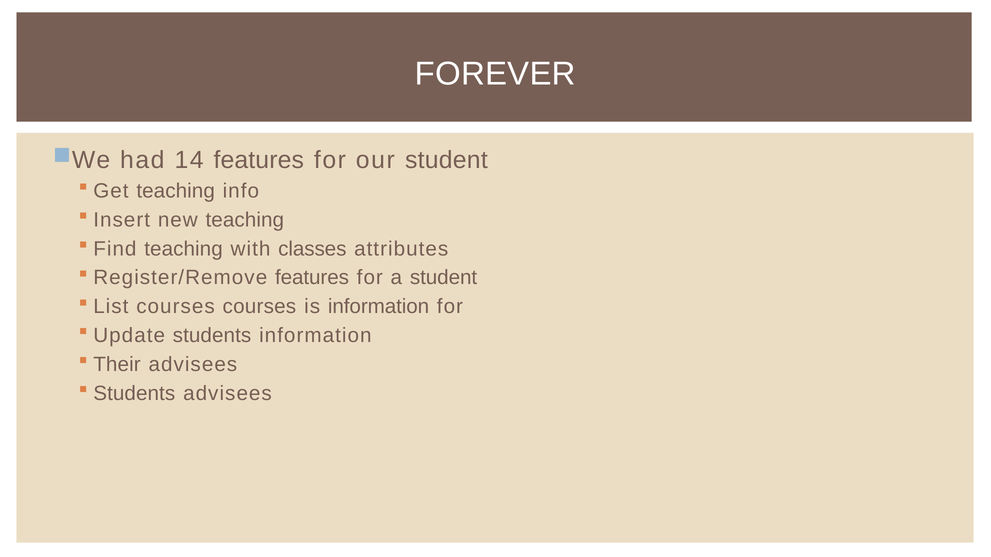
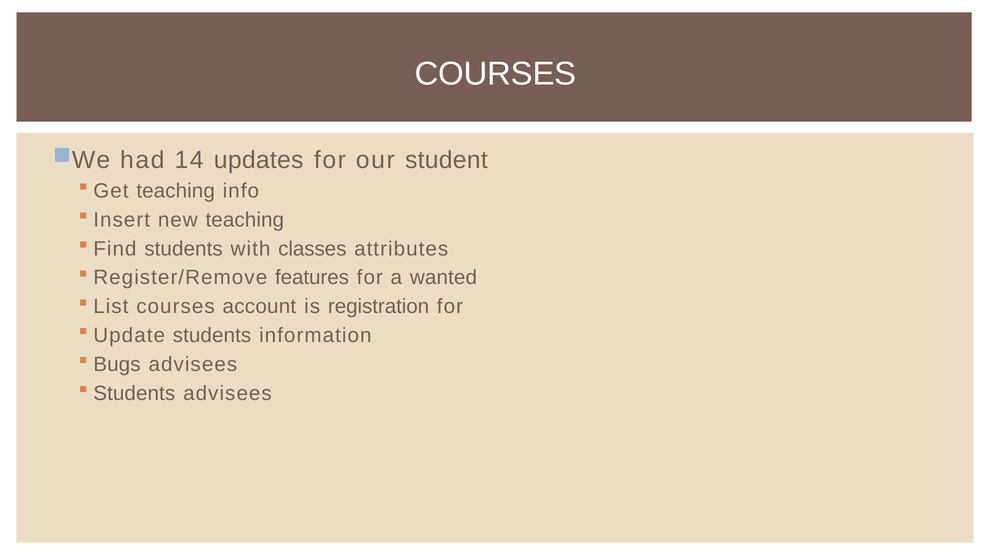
FOREVER: FOREVER -> COURSES (496, 74)
14 features: features -> updates (259, 160)
Find teaching: teaching -> students (184, 249)
a student: student -> wanted (443, 278)
courses courses: courses -> account (259, 307)
is information: information -> registration (379, 307)
Their: Their -> Bugs (117, 365)
